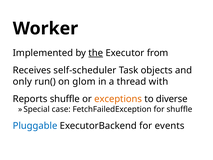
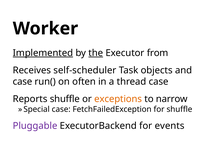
Implemented underline: none -> present (43, 53)
only: only -> case (22, 82)
glom: glom -> often (84, 82)
thread with: with -> case (159, 82)
diverse: diverse -> narrow (172, 99)
Pluggable colour: blue -> purple (35, 126)
